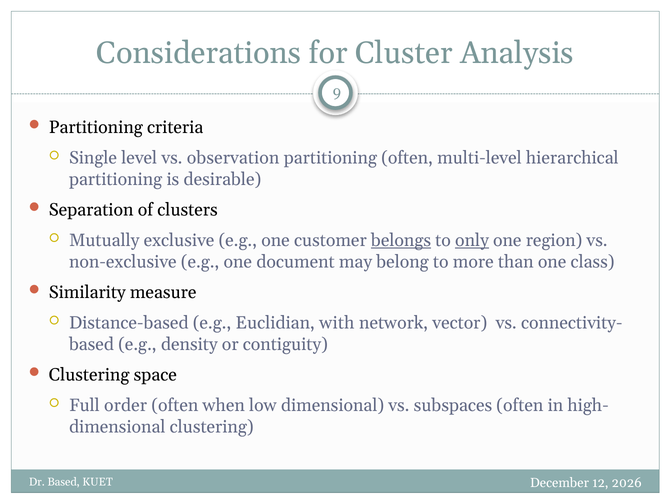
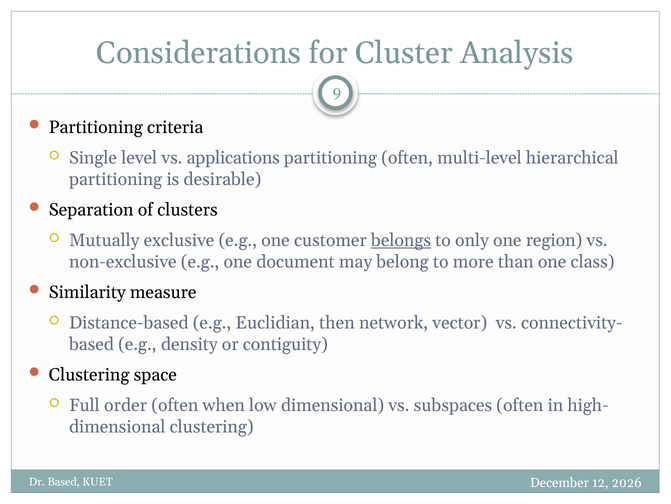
observation: observation -> applications (233, 158)
only underline: present -> none (472, 240)
with: with -> then (337, 323)
